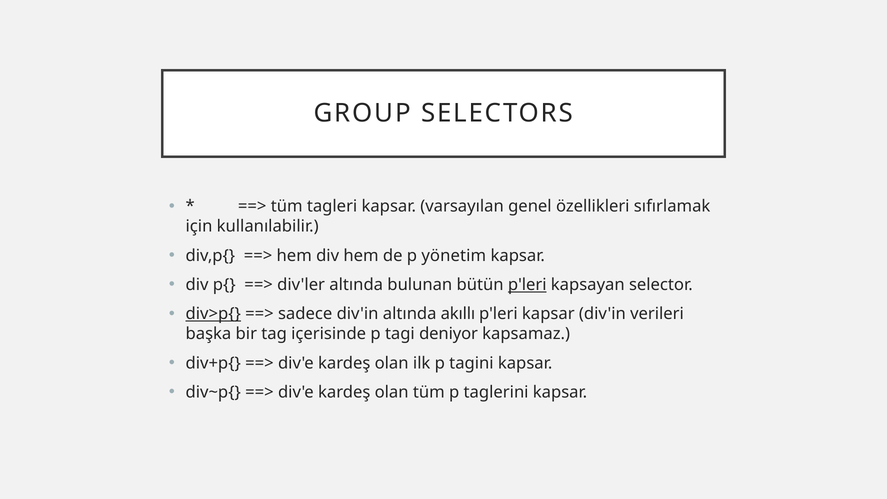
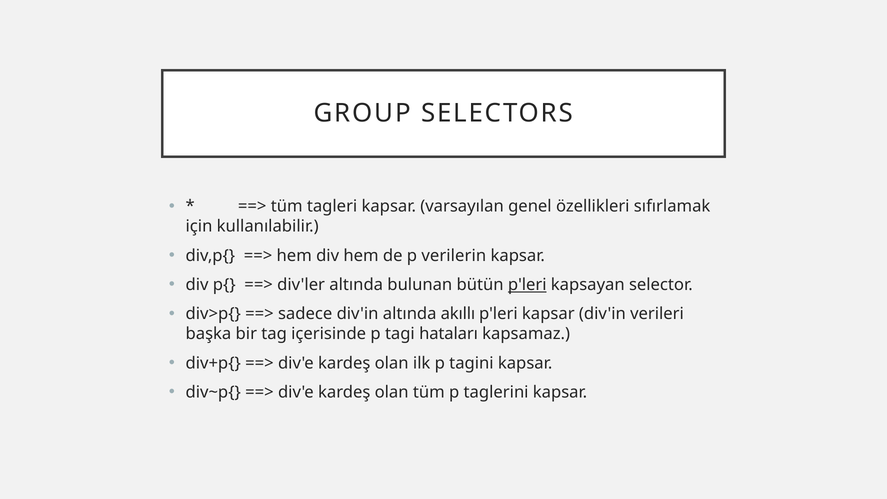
yönetim: yönetim -> verilerin (454, 256)
div>p{ underline: present -> none (213, 314)
deniyor: deniyor -> hataları (449, 334)
